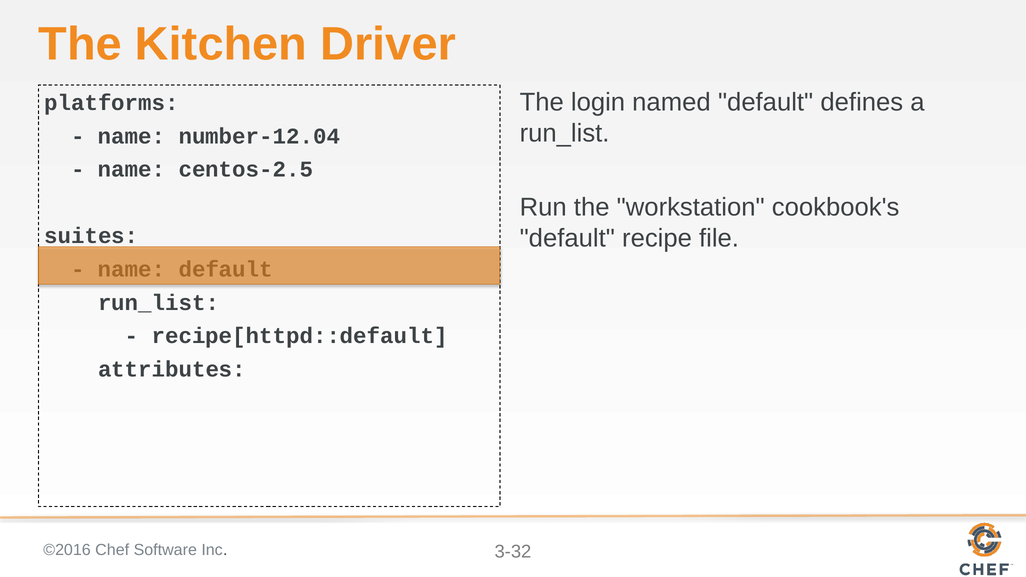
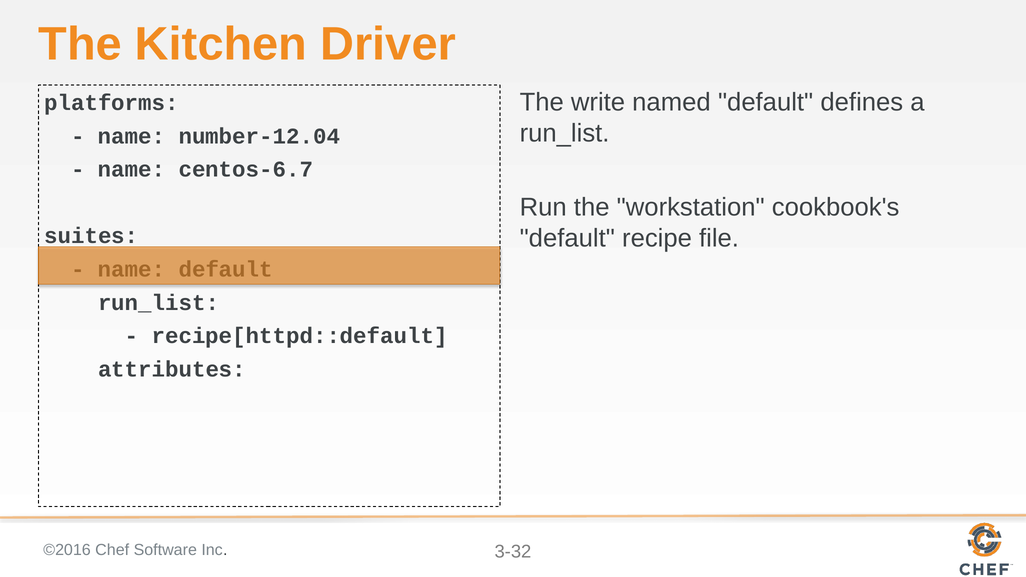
login: login -> write (598, 102)
centos-2.5: centos-2.5 -> centos-6.7 (246, 170)
